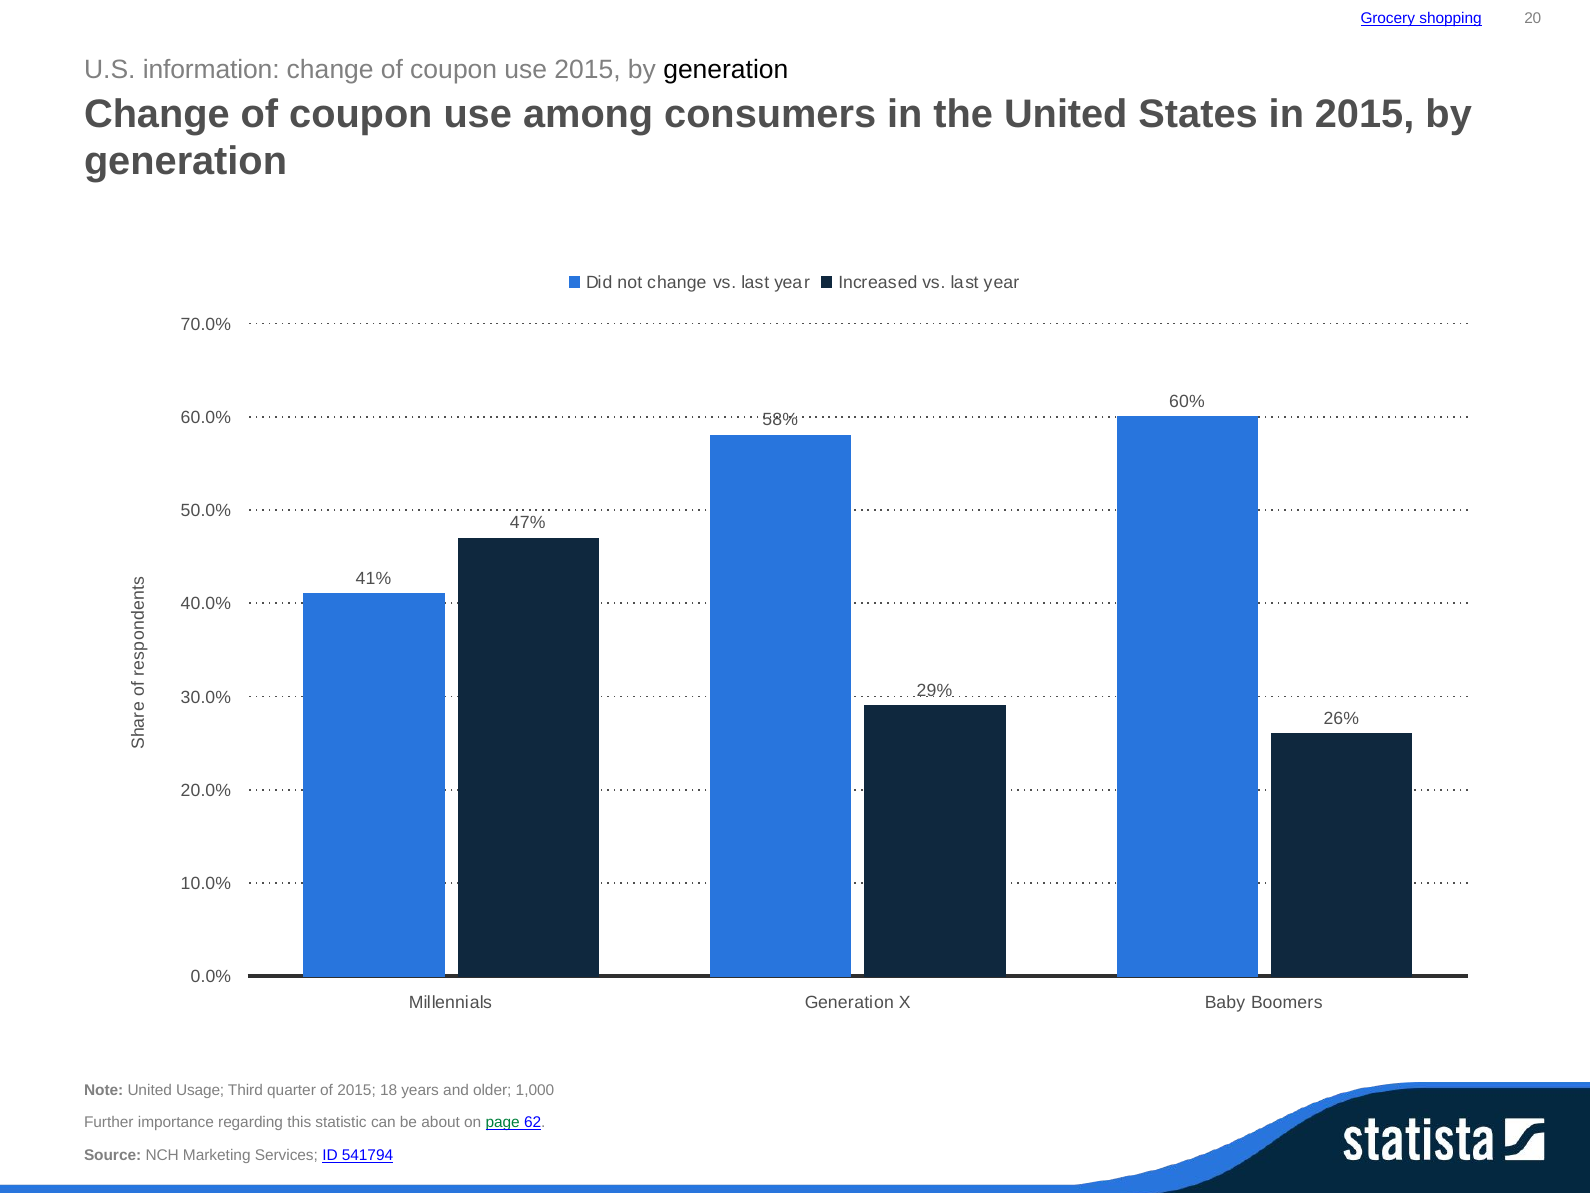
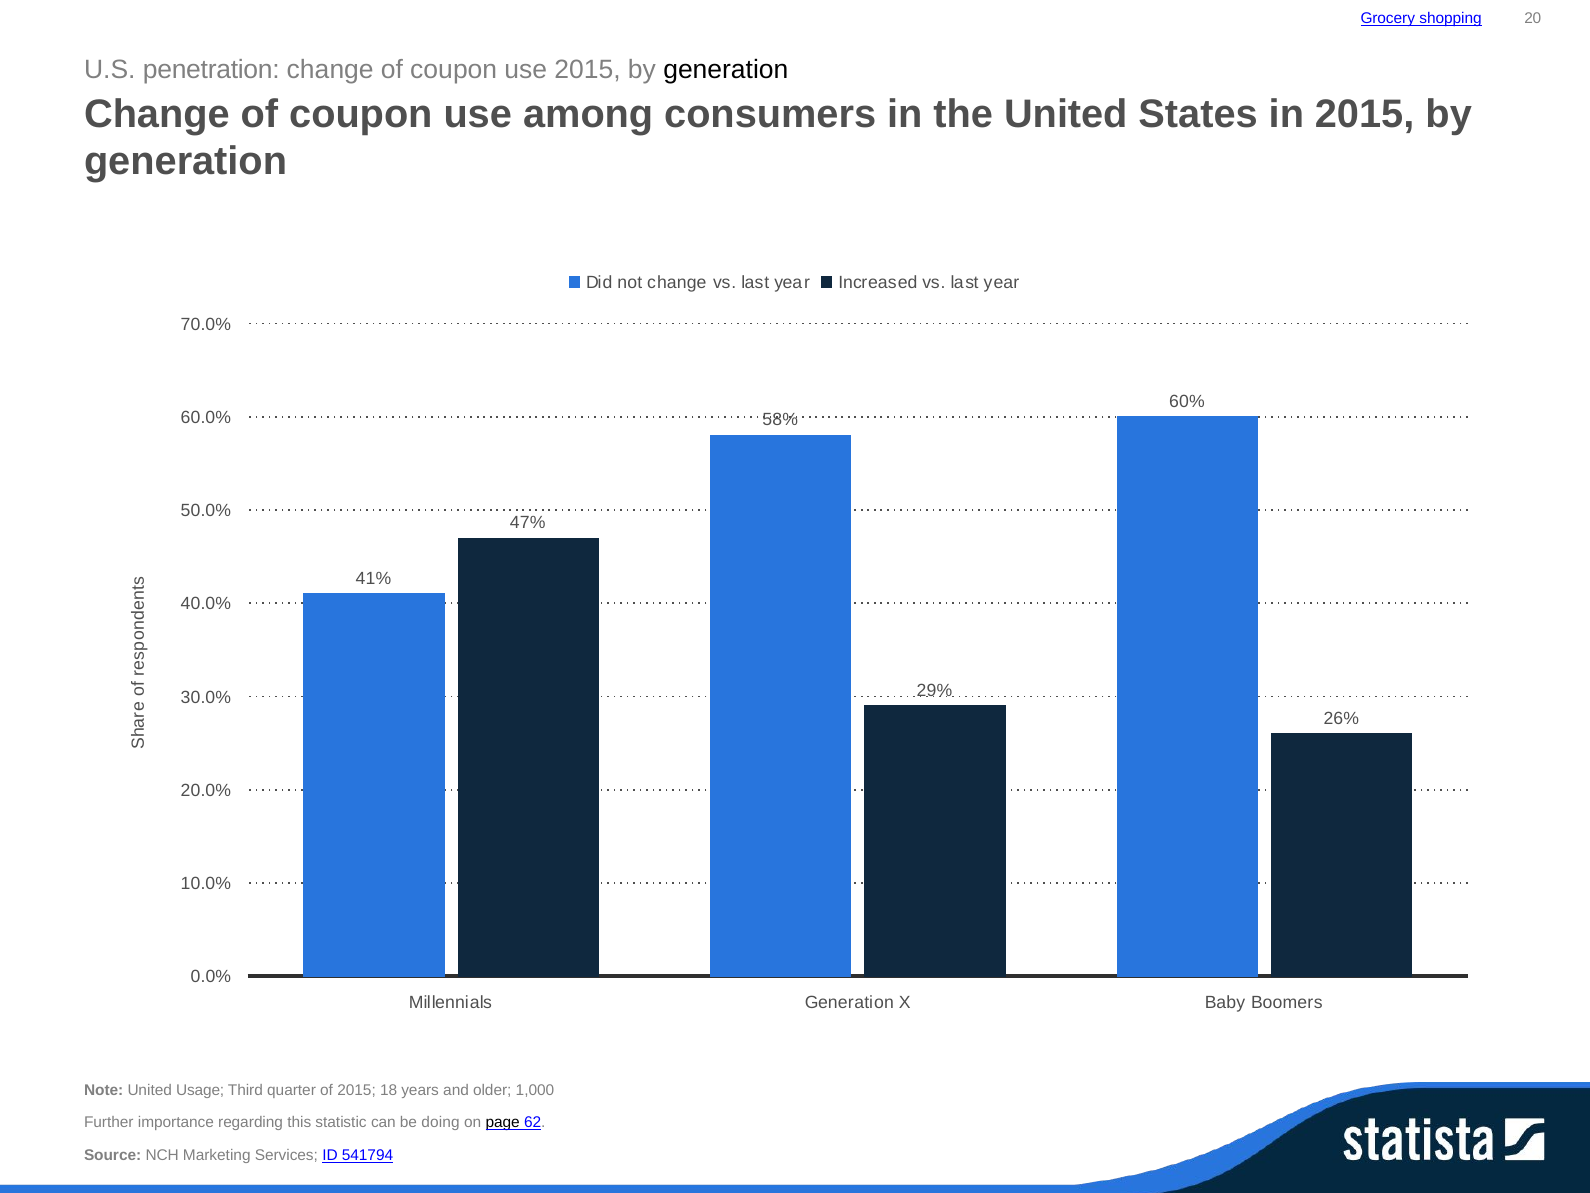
information: information -> penetration (211, 70)
about: about -> doing (441, 1122)
page colour: green -> black (503, 1122)
